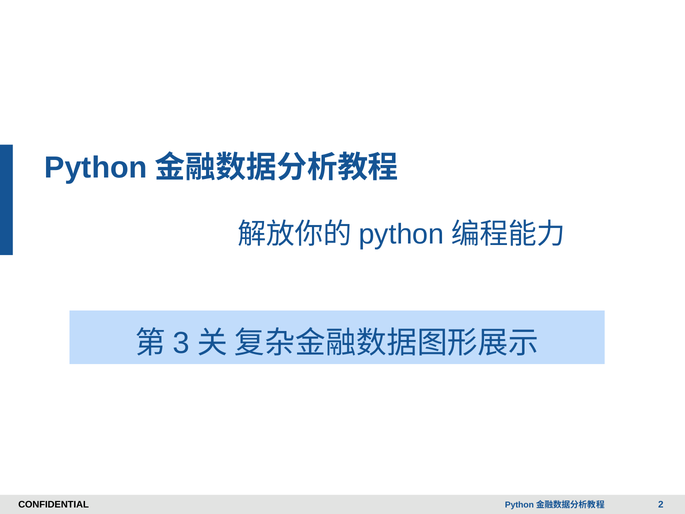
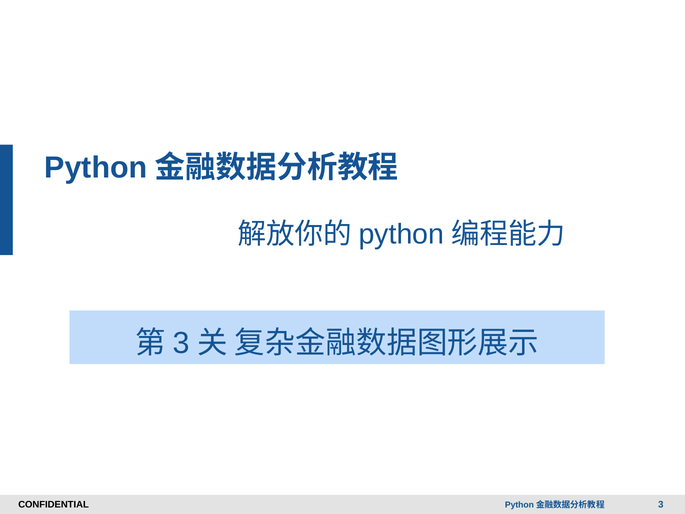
2: 2 -> 3 (661, 505)
